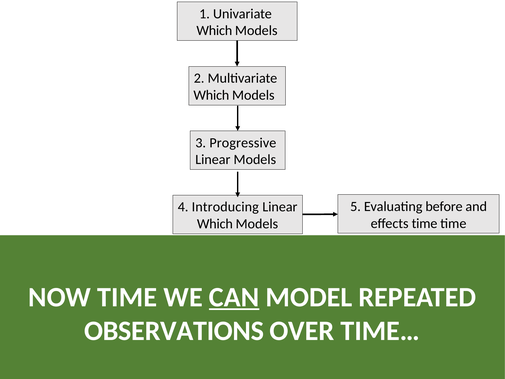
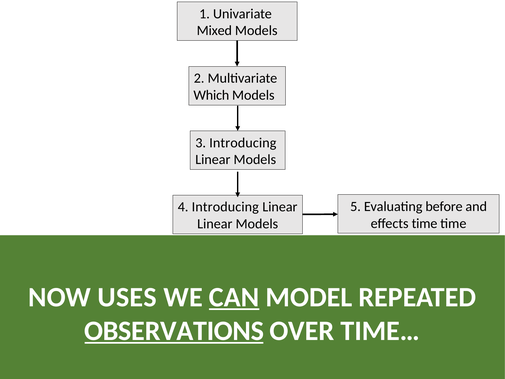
Which: Which -> Mixed (214, 31)
3 Progressive: Progressive -> Introducing (243, 143)
Which: Which -> Linear (215, 224)
NOW TIME: TIME -> USES (127, 297)
OBSERVATIONS underline: none -> present (174, 331)
